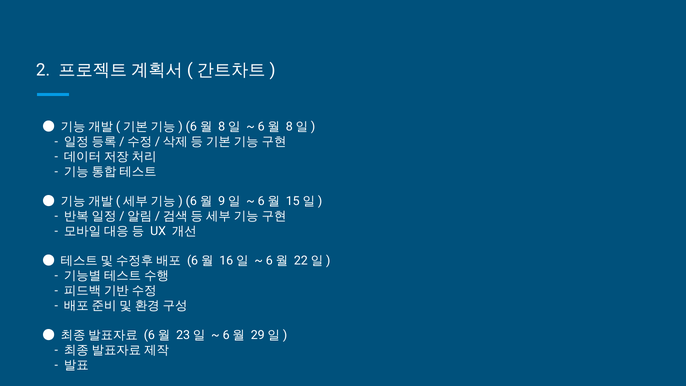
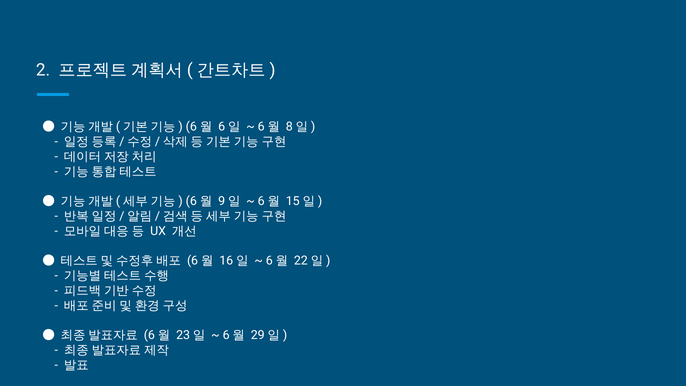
8: 8 -> 6 (222, 127)
